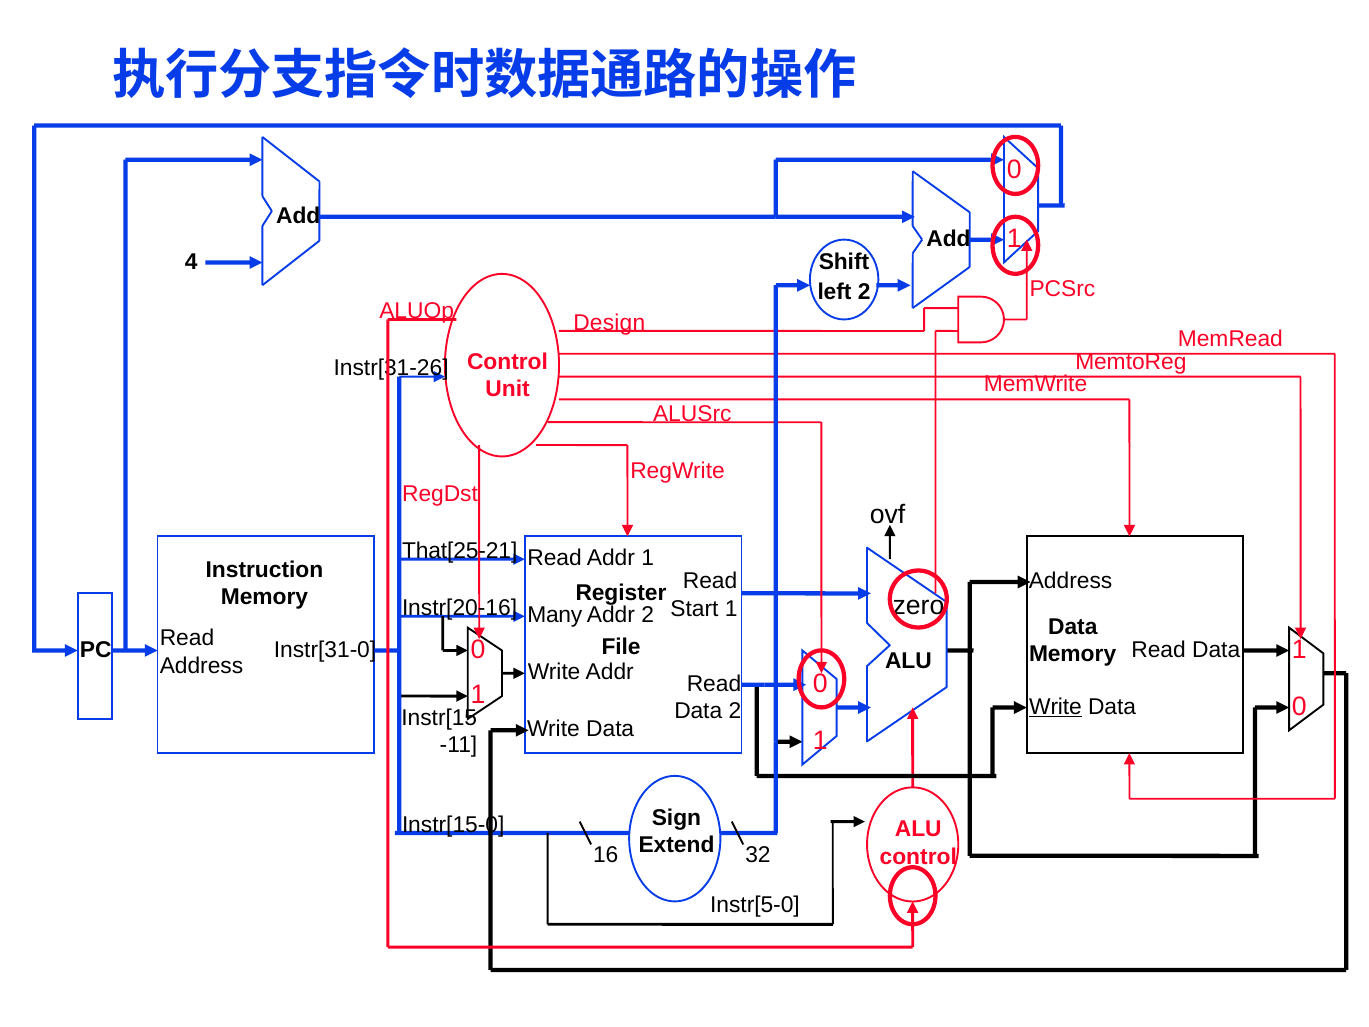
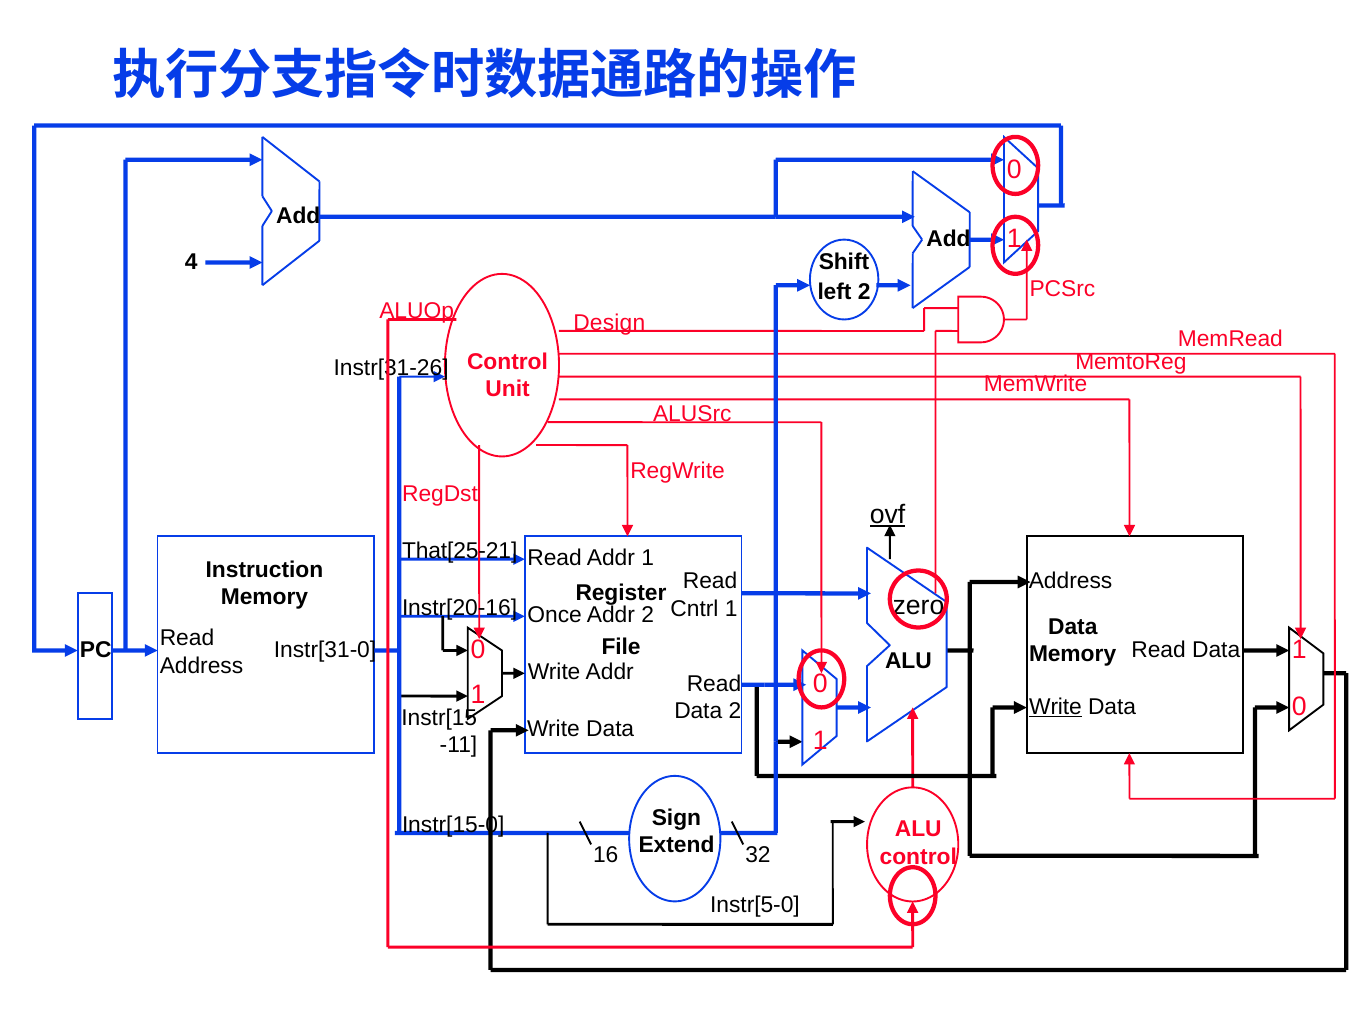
ovf underline: none -> present (888, 515)
Start: Start -> Cntrl (694, 608)
Many: Many -> Once (555, 615)
